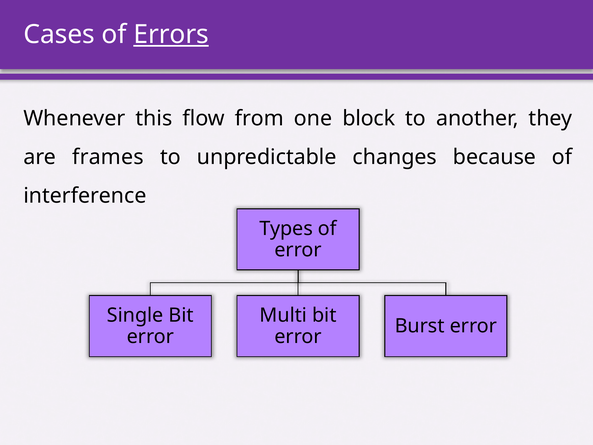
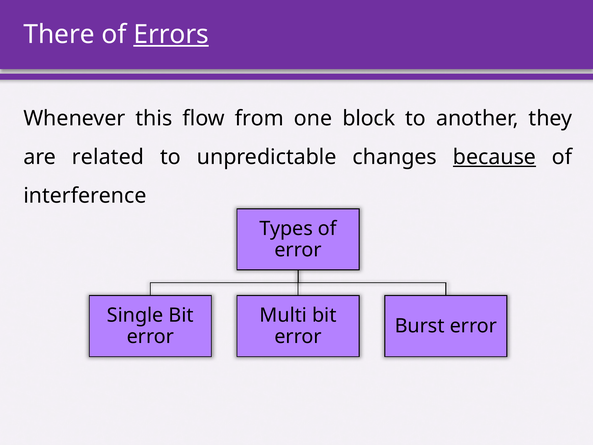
Cases: Cases -> There (59, 34)
frames: frames -> related (108, 157)
because underline: none -> present (494, 157)
